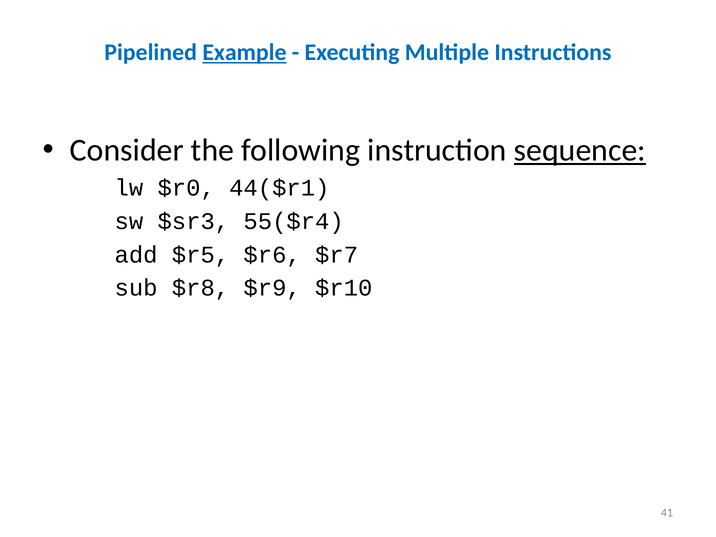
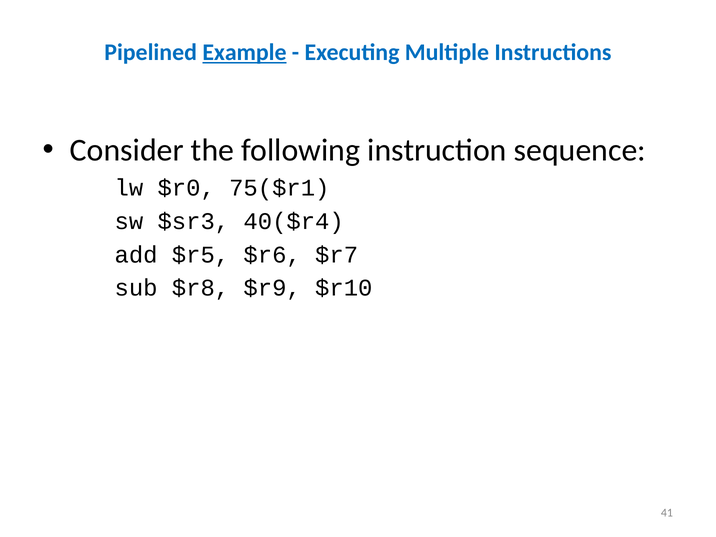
sequence underline: present -> none (580, 150)
44($r1: 44($r1 -> 75($r1 (279, 188)
55($r4: 55($r4 -> 40($r4 (294, 221)
